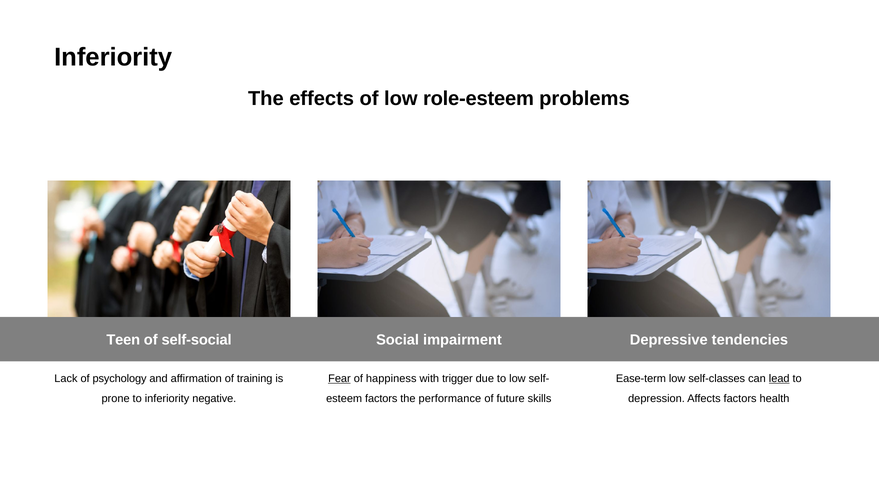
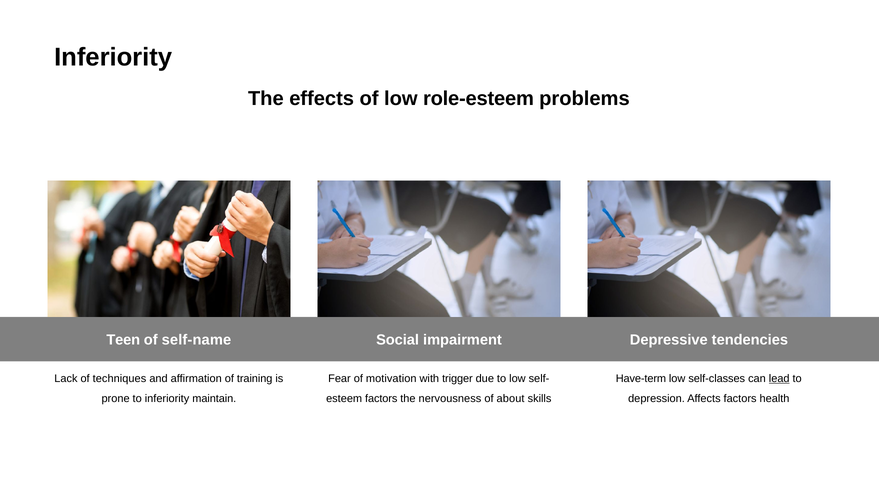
self-social: self-social -> self-name (196, 340)
psychology: psychology -> techniques (119, 378)
Fear underline: present -> none (339, 378)
happiness: happiness -> motivation (391, 378)
Ease-term: Ease-term -> Have-term (641, 378)
negative: negative -> maintain (214, 398)
performance: performance -> nervousness (450, 398)
future: future -> about (511, 398)
